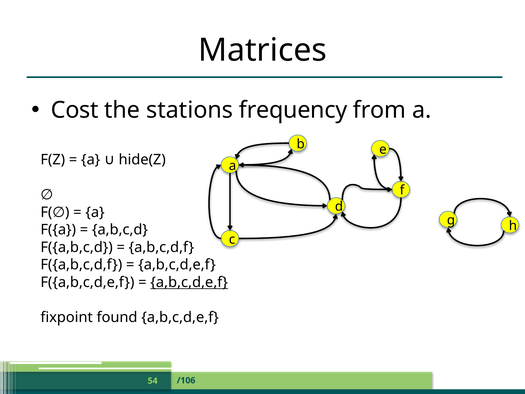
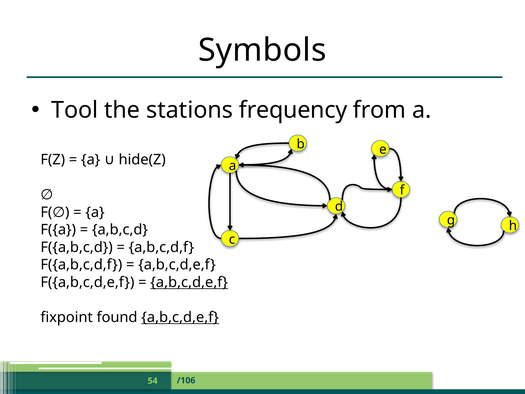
Matrices: Matrices -> Symbols (262, 50)
Cost: Cost -> Tool (75, 110)
a,b,c,d,e,f underline: none -> present (180, 317)
